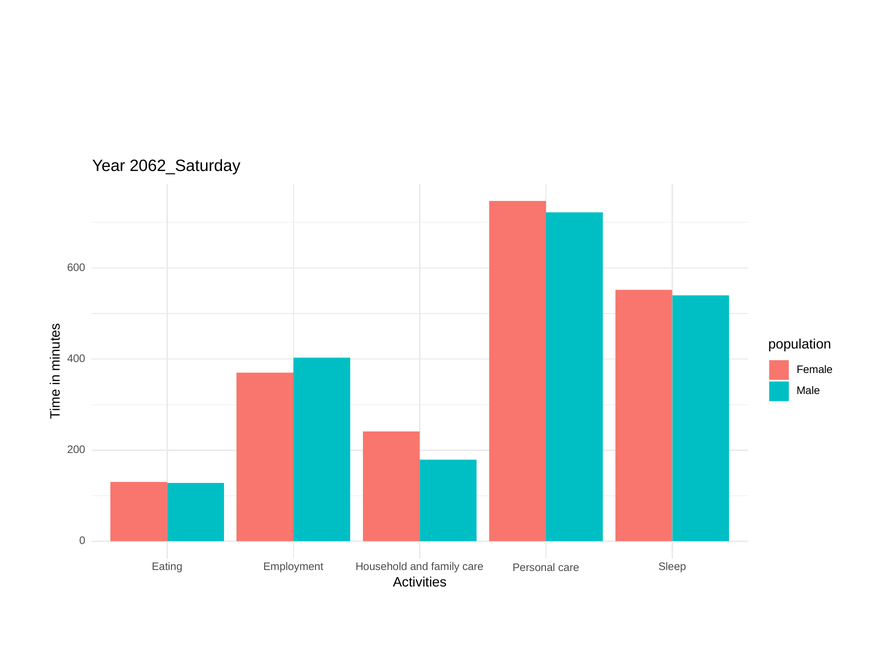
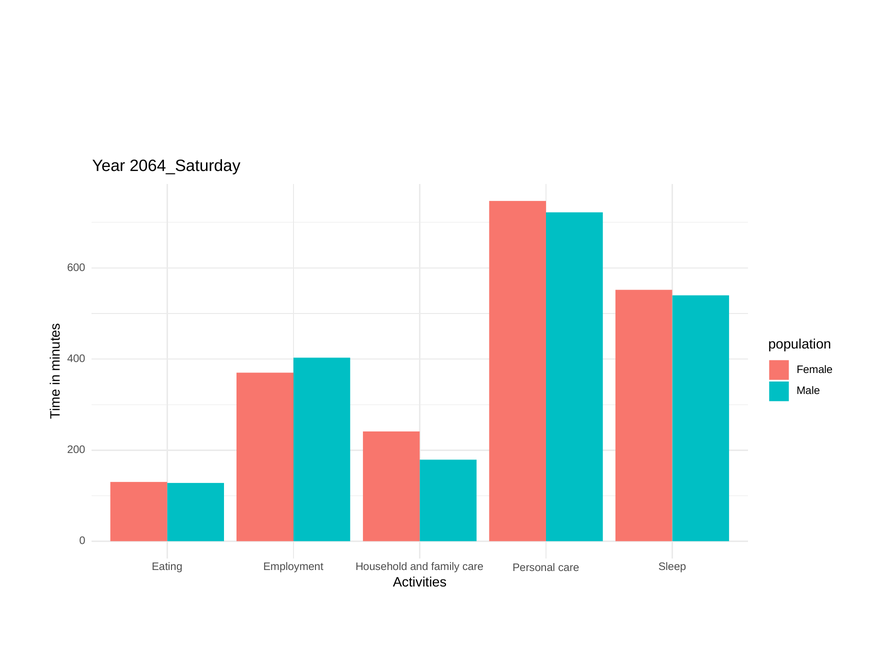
2062_Saturday: 2062_Saturday -> 2064_Saturday (185, 166)
